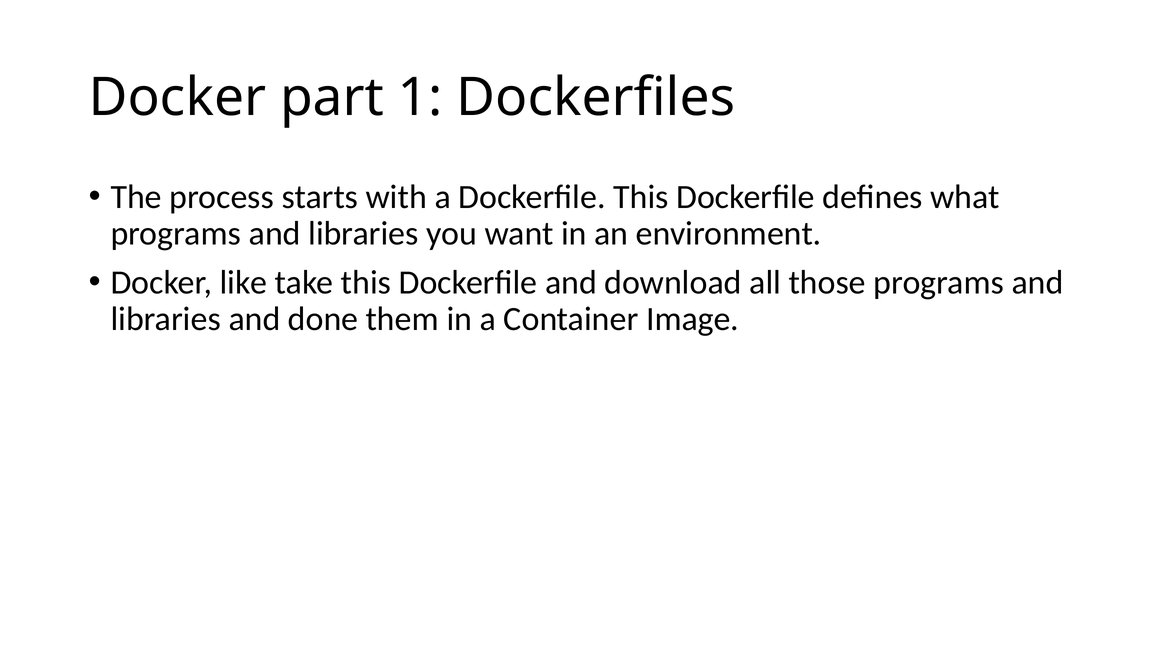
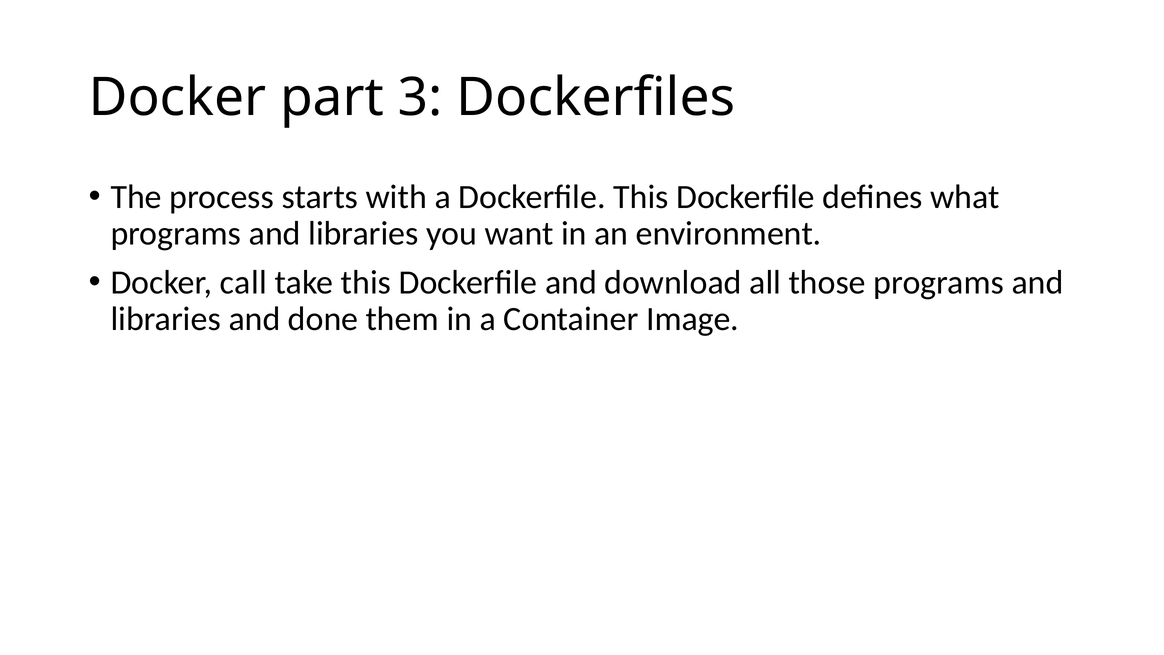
1: 1 -> 3 (420, 98)
like: like -> call (243, 282)
